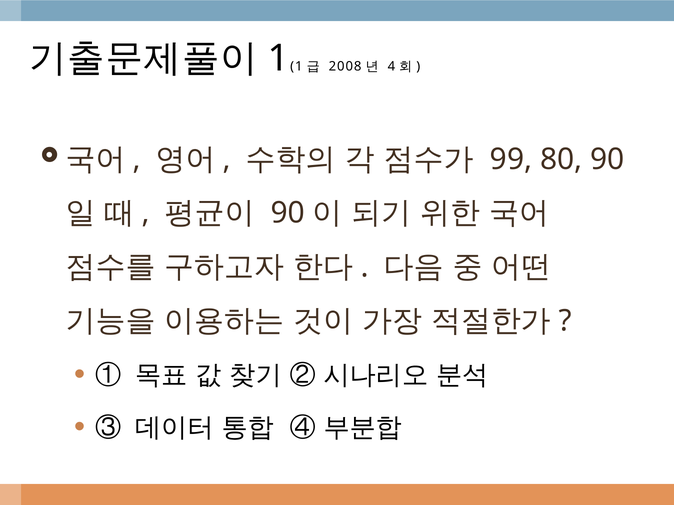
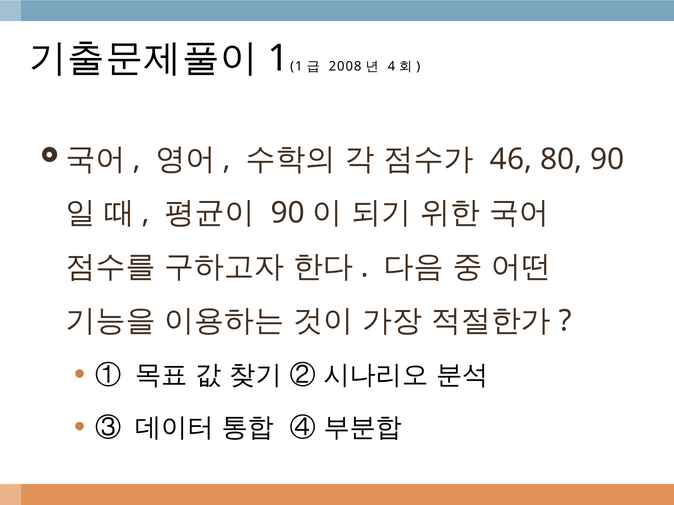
99: 99 -> 46 (511, 159)
